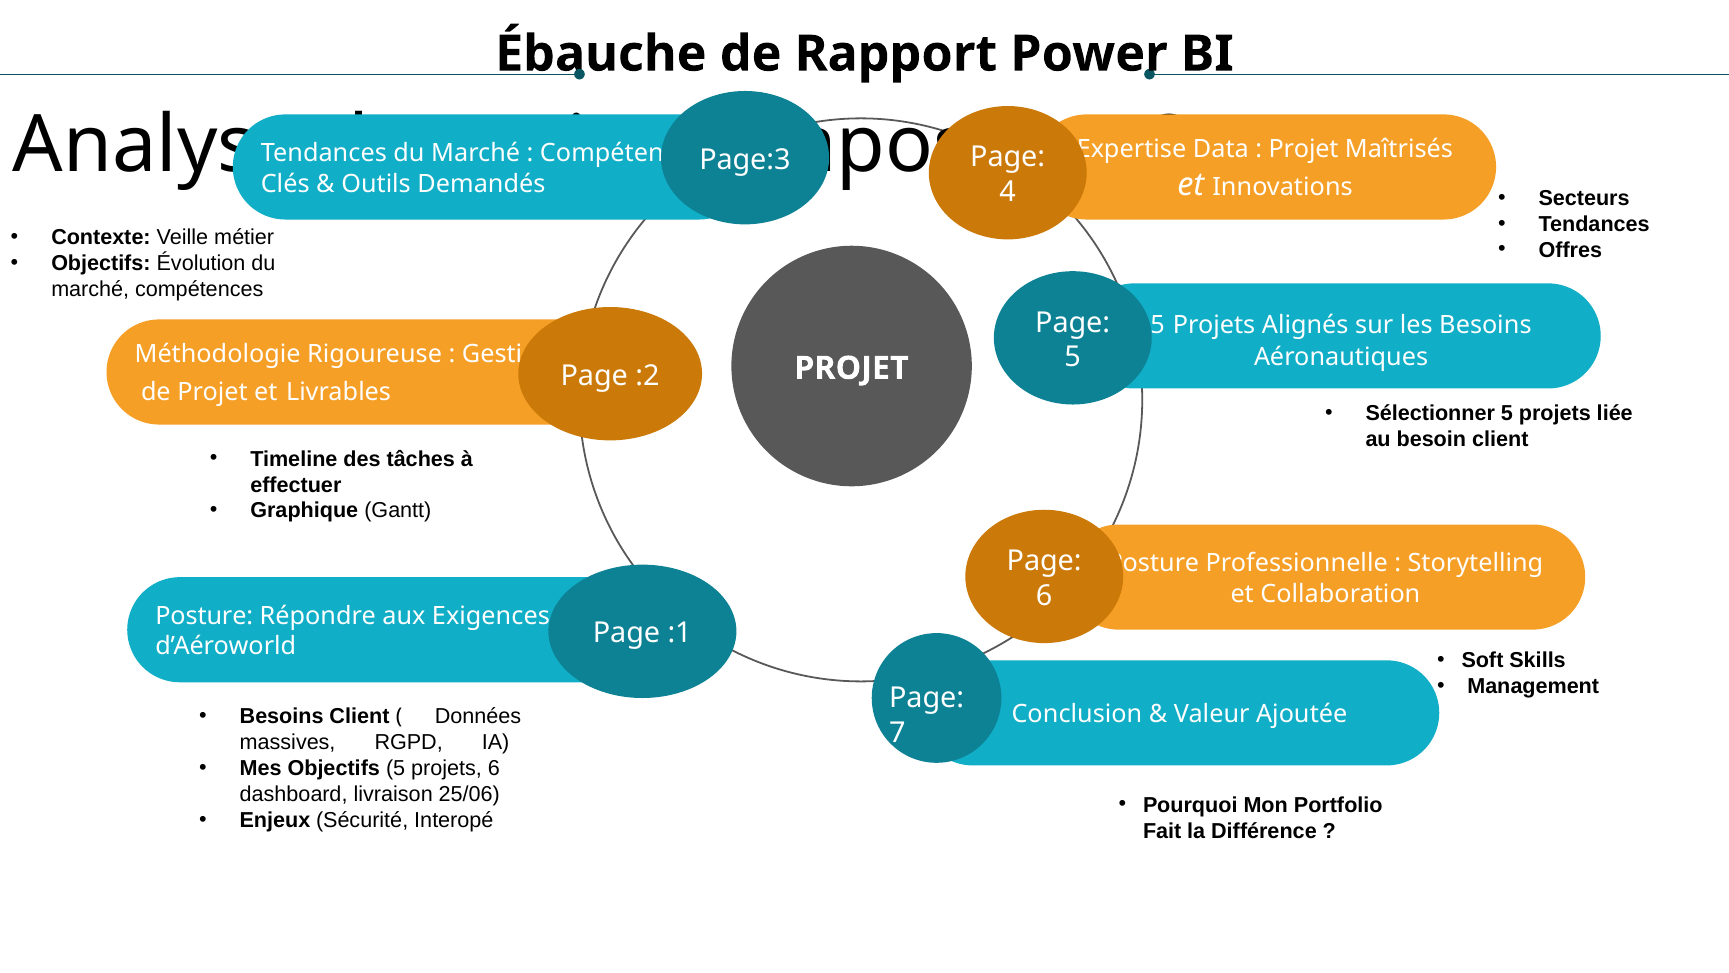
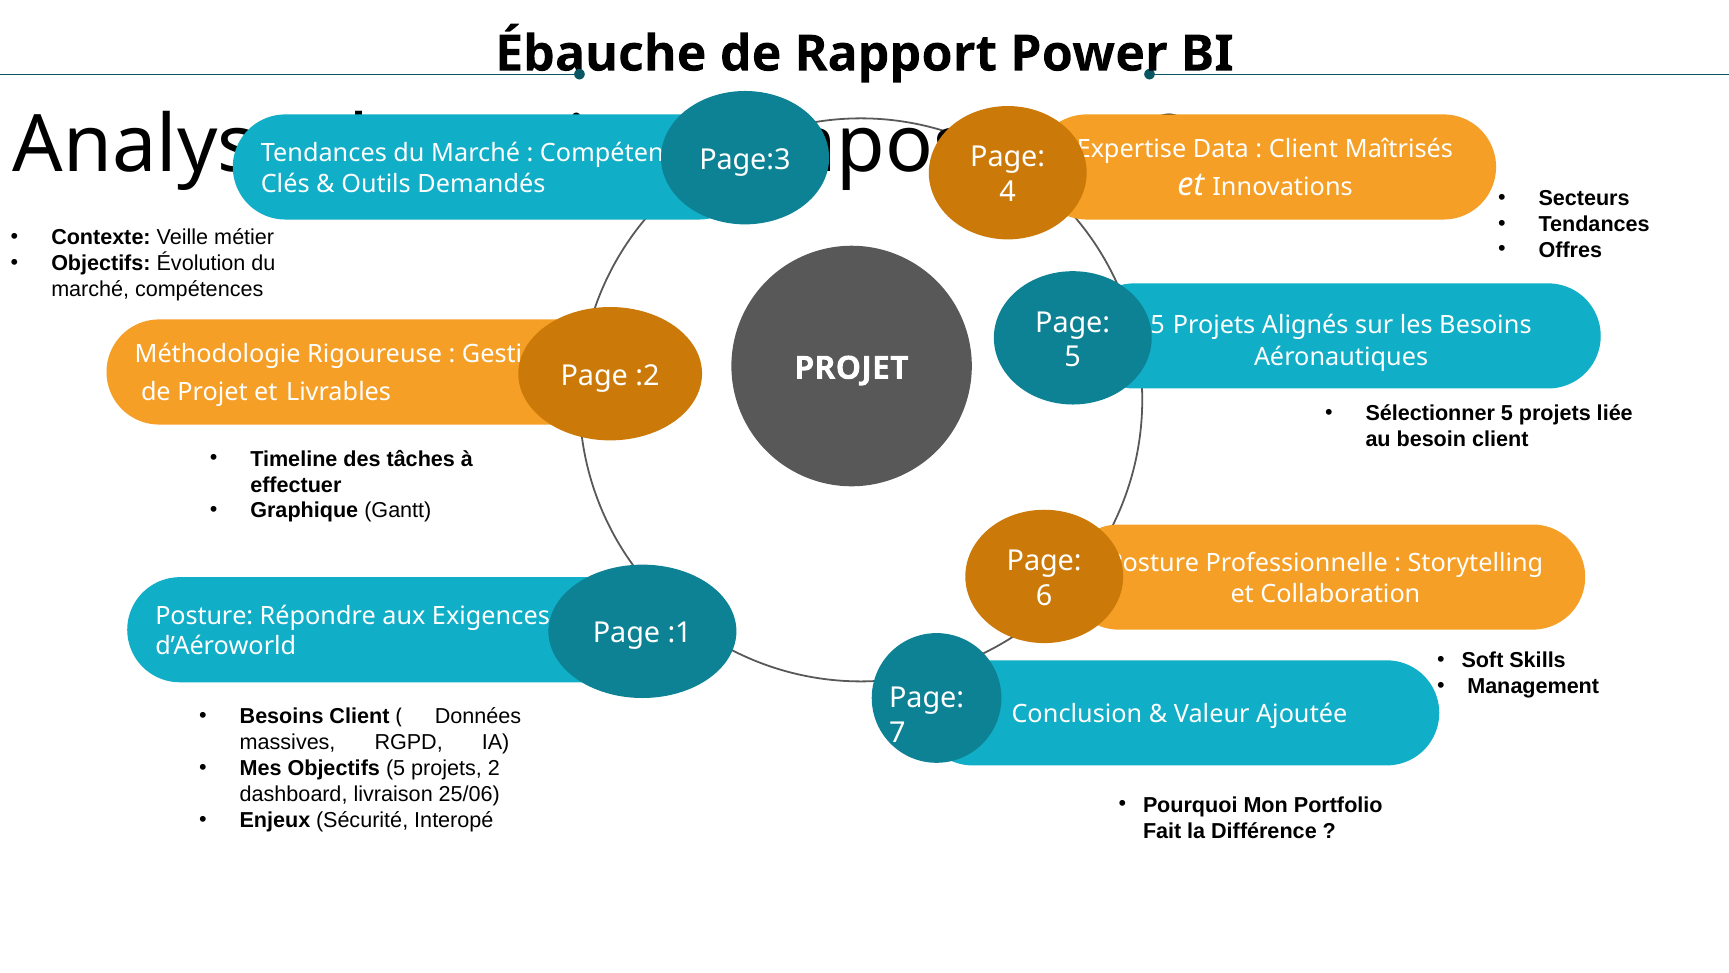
Projet: Projet -> Client (1303, 149)
projets 6: 6 -> 2 (494, 768)
